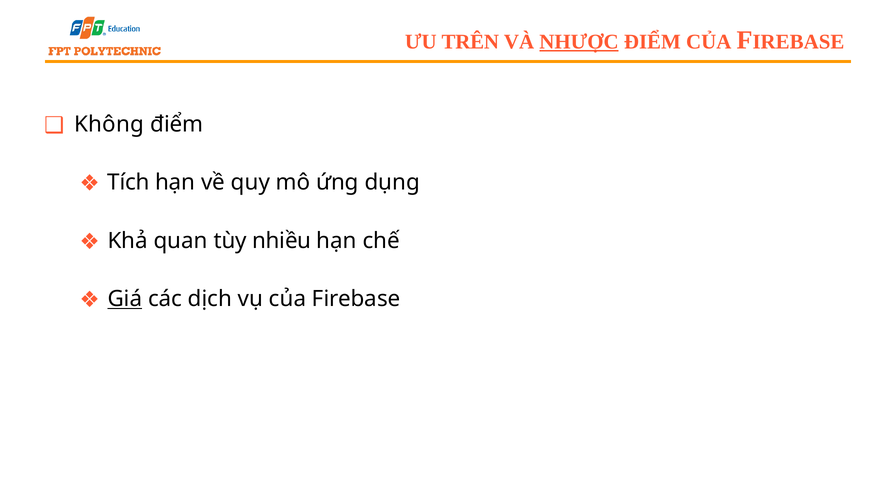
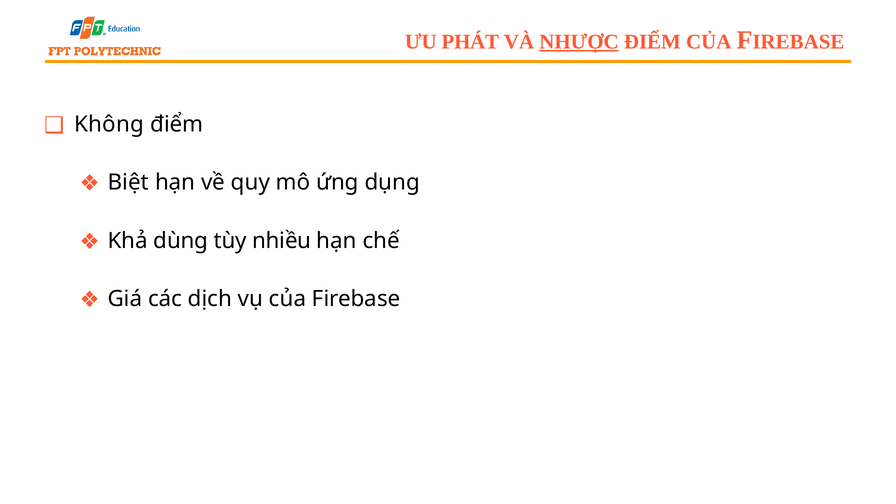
TRÊN: TRÊN -> PHÁT (470, 42)
Tích: Tích -> Biệt (128, 182)
quan: quan -> dùng (181, 241)
Giá underline: present -> none (125, 299)
